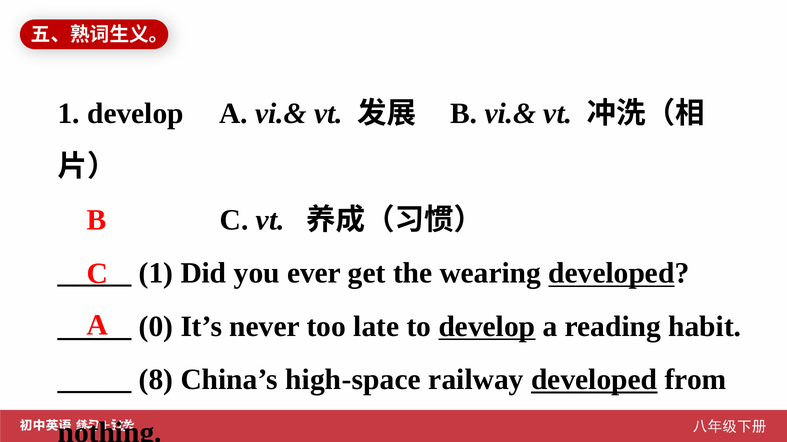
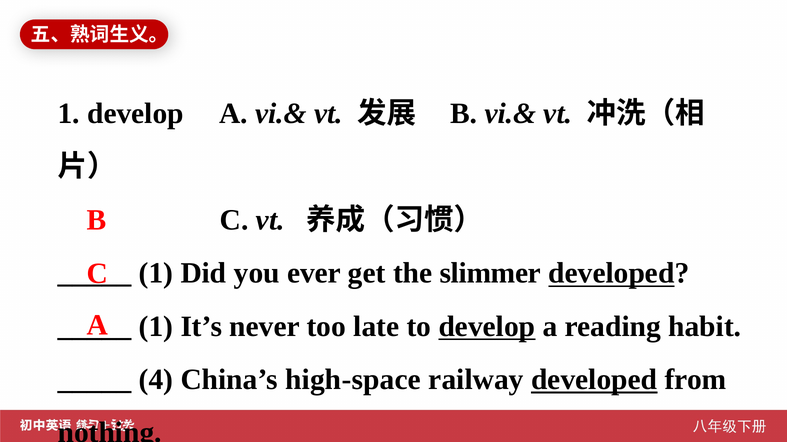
wearing: wearing -> slimmer (490, 274)
0: 0 -> 1 (156, 327)
8: 8 -> 4 (156, 380)
